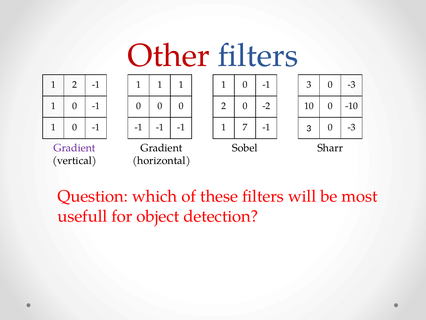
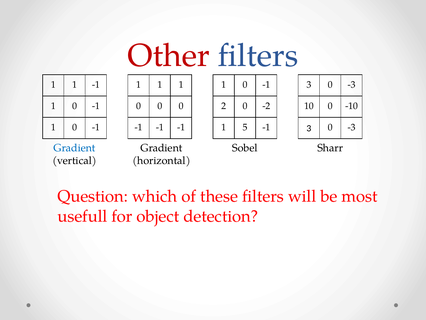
2: 2 -> 1 (75, 84)
7: 7 -> 5 (245, 127)
Gradient colour: purple -> blue (75, 148)
